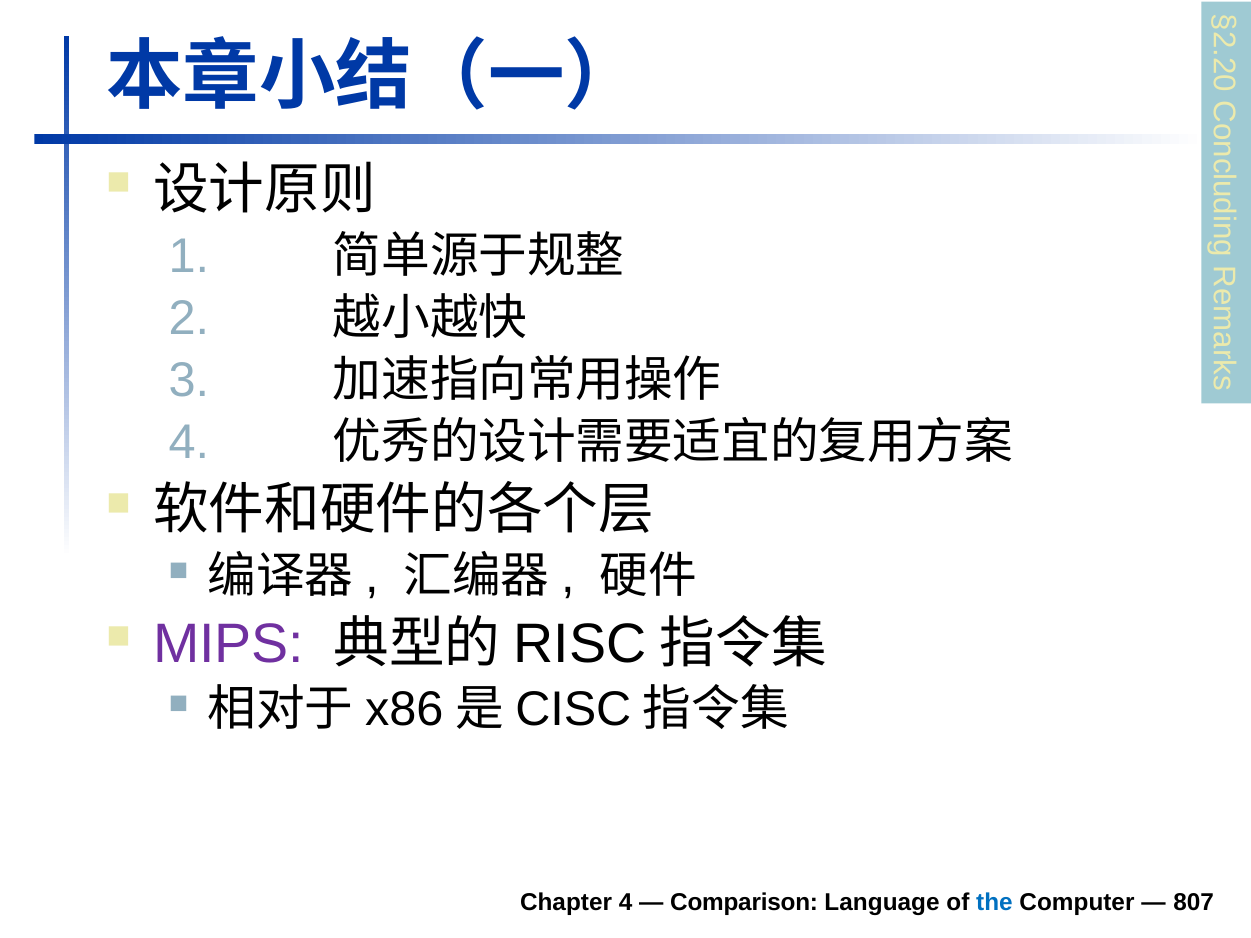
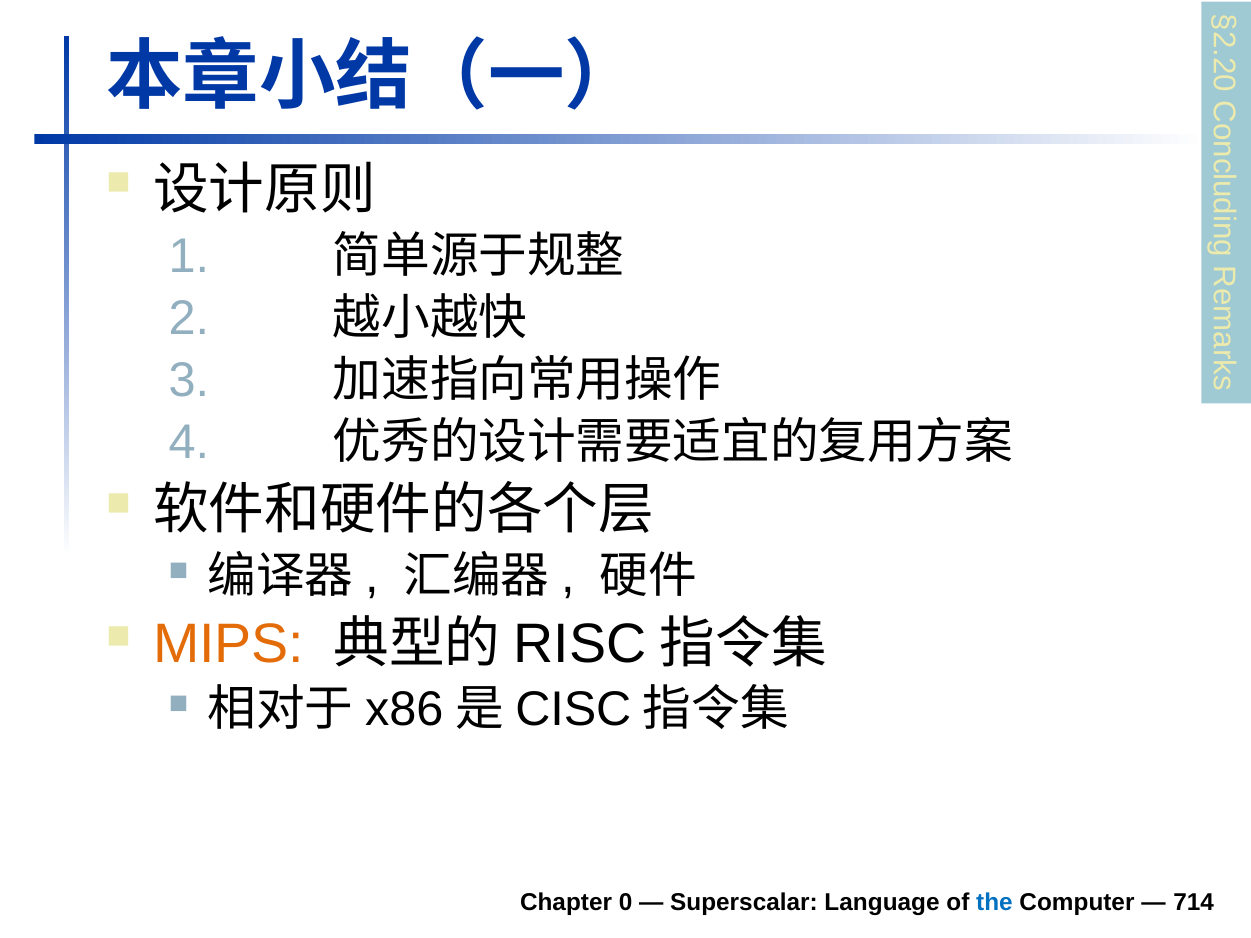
MIPS colour: purple -> orange (229, 644)
Chapter 4: 4 -> 0 (626, 903)
Comparison: Comparison -> Superscalar (744, 903)
807: 807 -> 714 (1194, 903)
